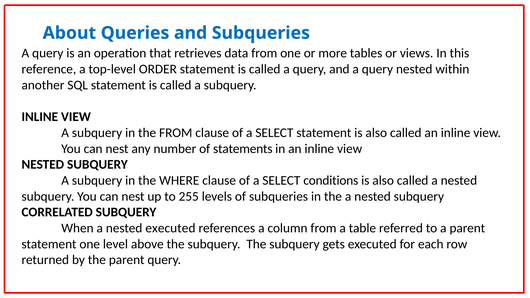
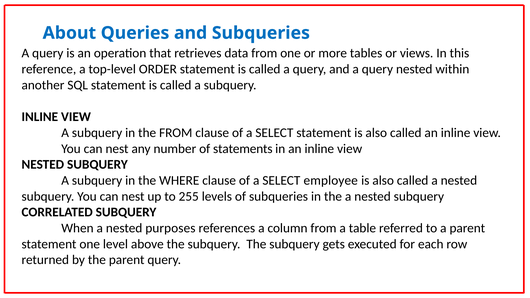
conditions: conditions -> employee (331, 180)
nested executed: executed -> purposes (170, 228)
